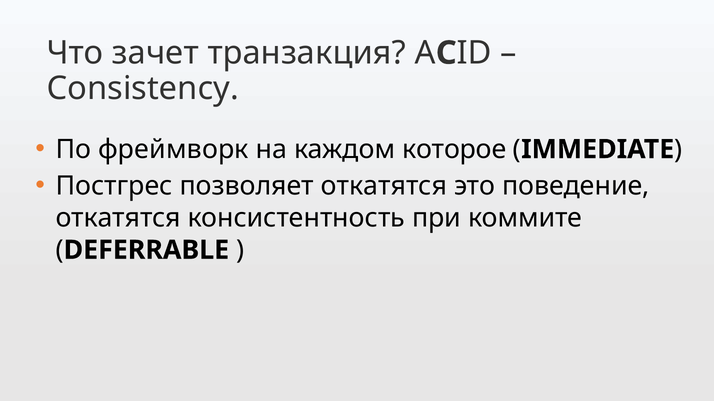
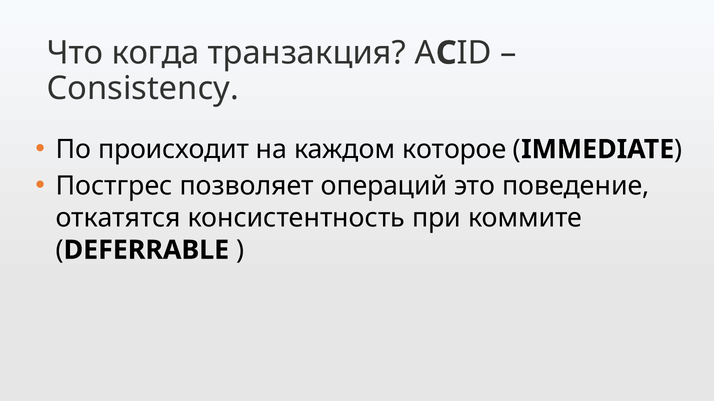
зачет: зачет -> когда (155, 53)
фреймворк: фреймворк -> происходит (174, 150)
позволяет откатятся: откатятся -> операций (384, 186)
